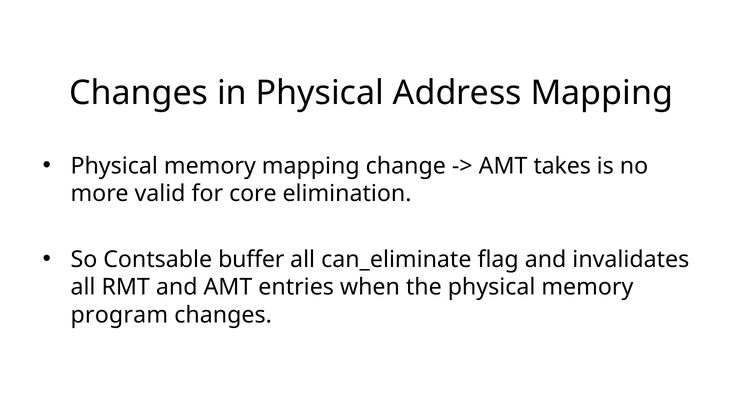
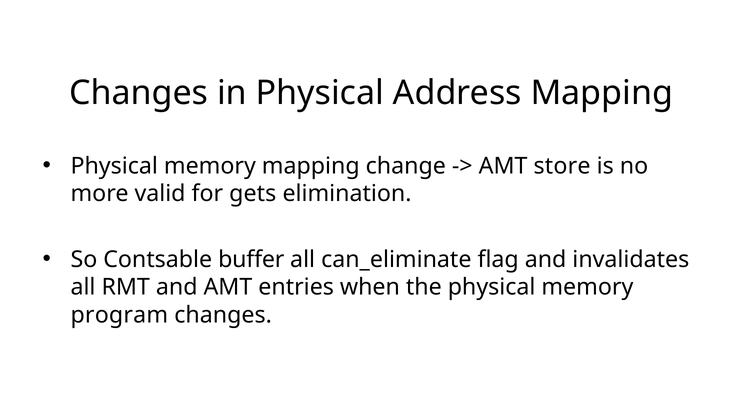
takes: takes -> store (562, 166)
core: core -> gets (253, 194)
